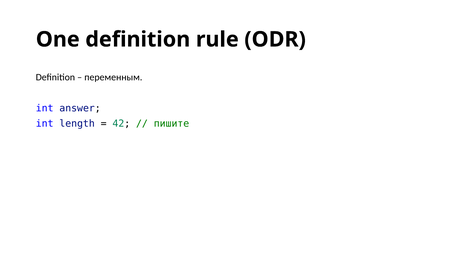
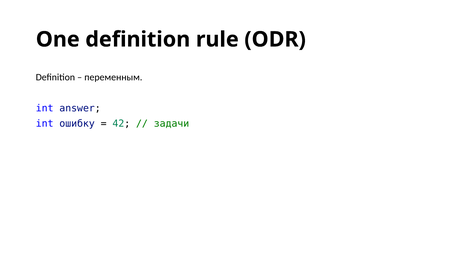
length: length -> ошибку (77, 124)
пишите: пишите -> задачи (172, 124)
